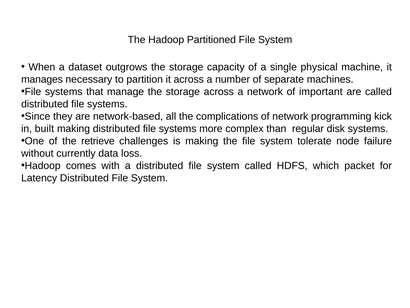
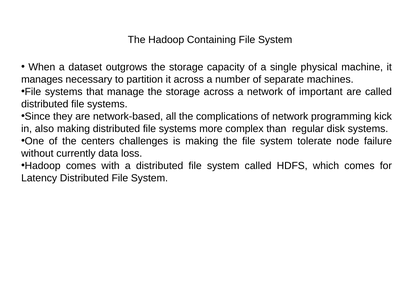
Partitioned: Partitioned -> Containing (211, 40)
built: built -> also (44, 128)
retrieve: retrieve -> centers (98, 141)
which packet: packet -> comes (359, 165)
